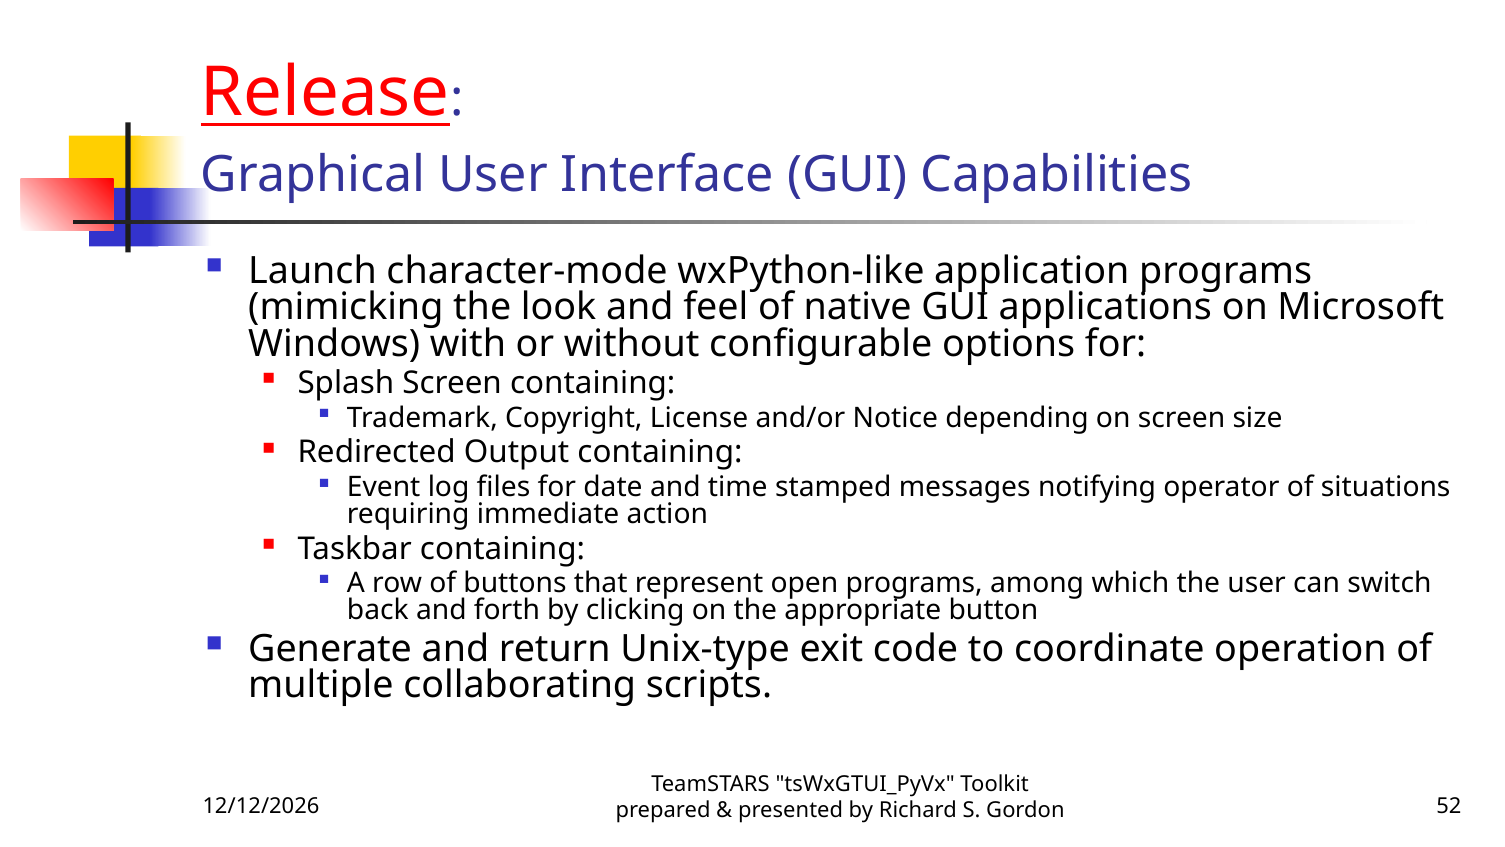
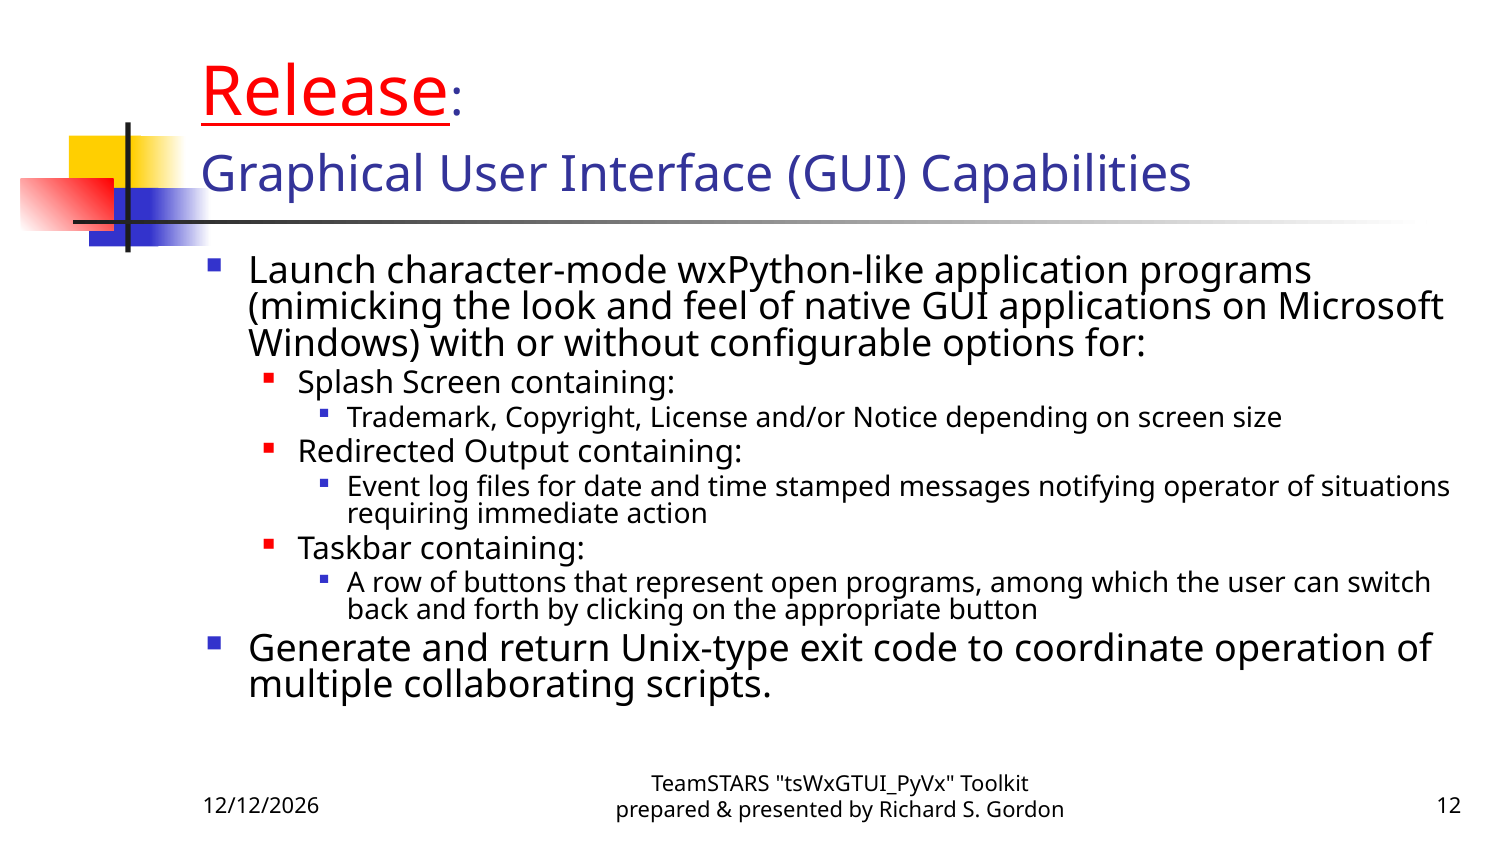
52: 52 -> 12 (1449, 806)
